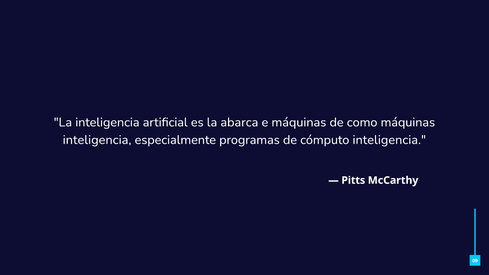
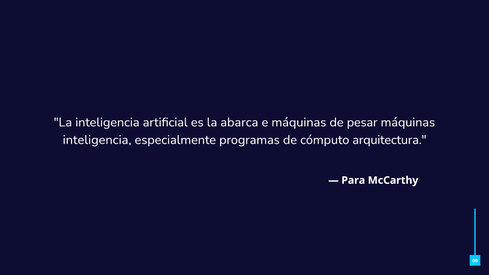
como: como -> pesar (362, 122)
cómputo inteligencia: inteligencia -> arquitectura (389, 140)
Pitts: Pitts -> Para (353, 180)
